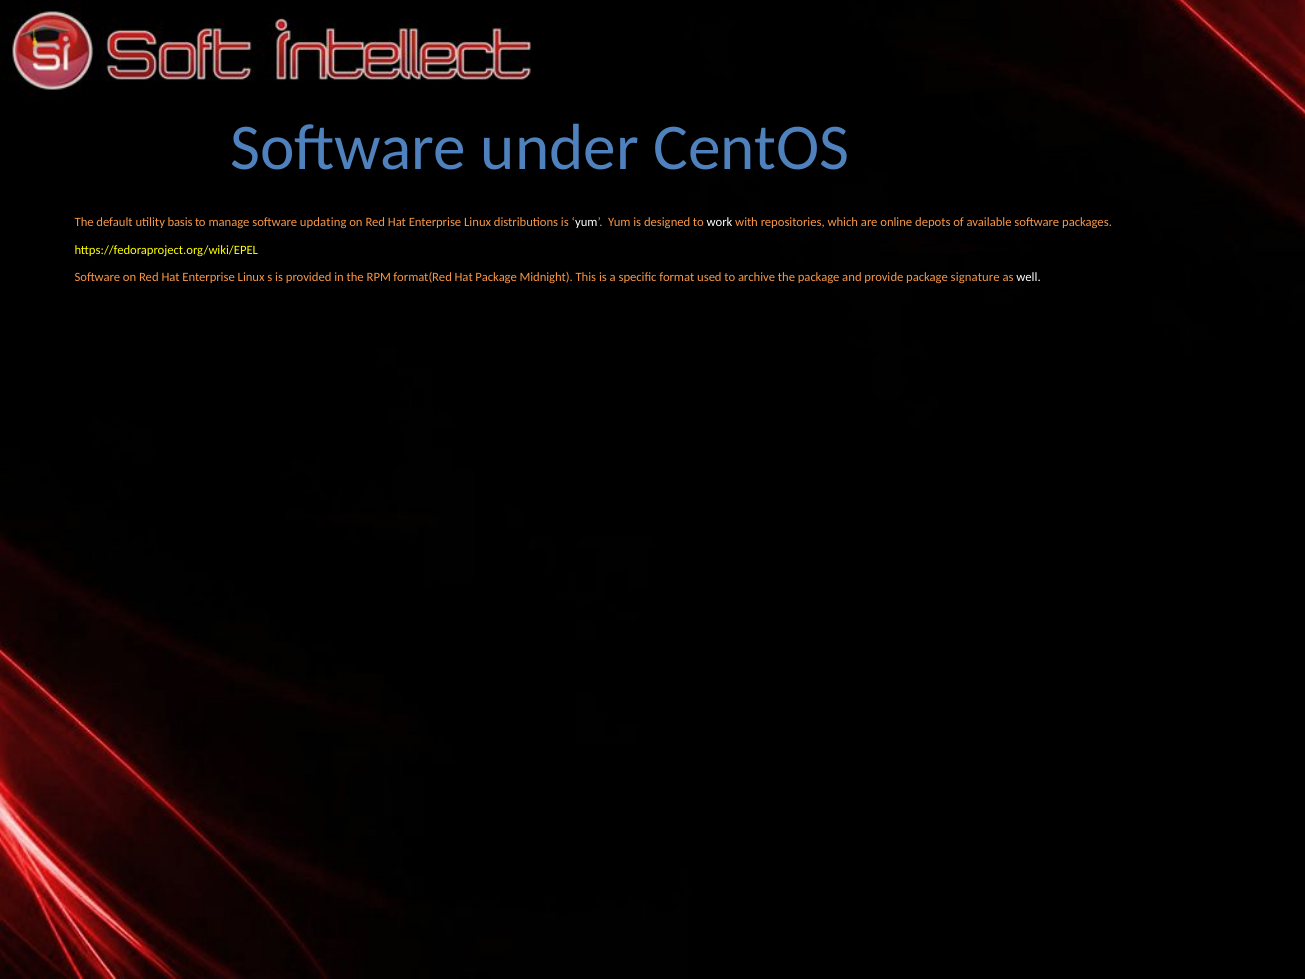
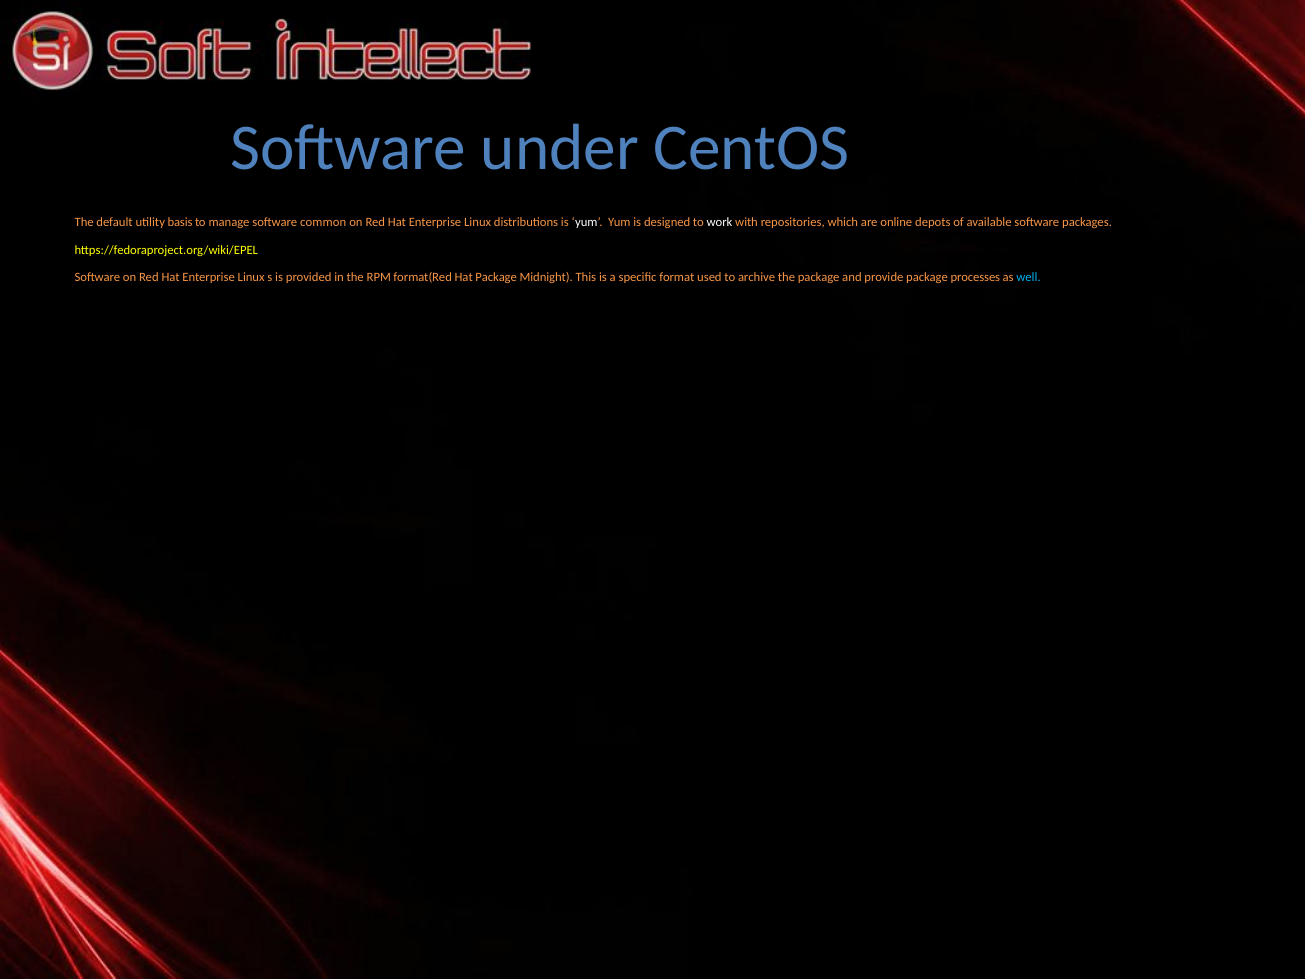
updating: updating -> common (323, 223)
signature: signature -> processes (975, 277)
well colour: white -> light blue (1029, 277)
